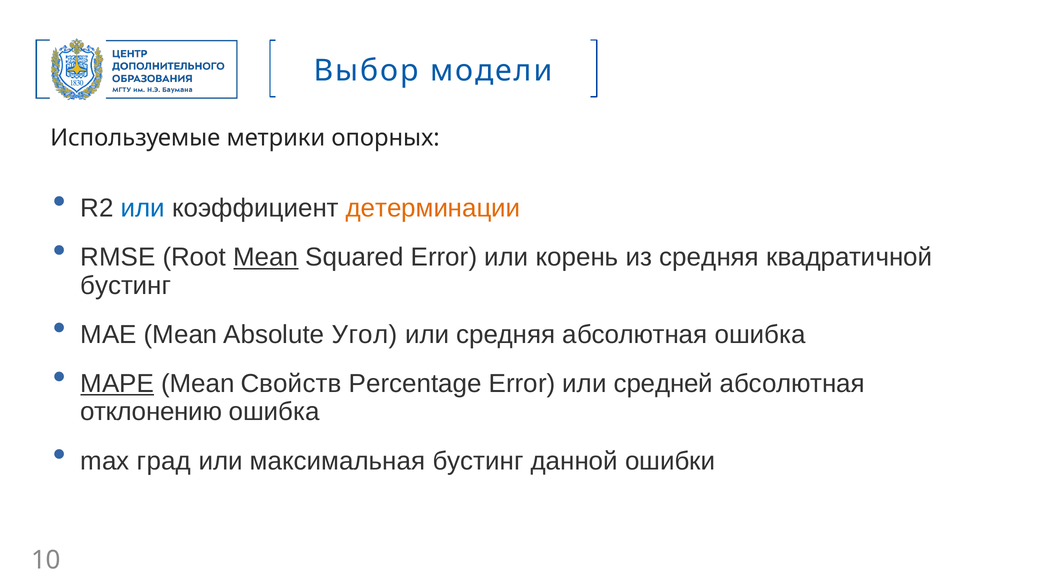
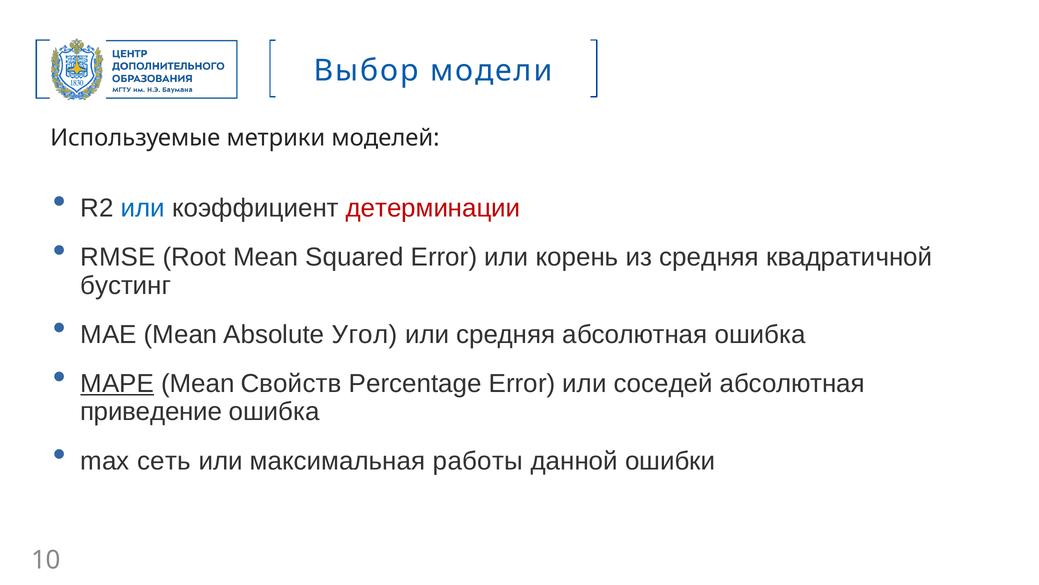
опорных: опорных -> моделей (386, 138)
детерминации colour: orange -> red (433, 208)
Mean underline: present -> none (266, 257)
средней: средней -> соседей (663, 383)
отклонению: отклонению -> приведение (151, 411)
град: град -> сеть (164, 461)
максимальная бустинг: бустинг -> работы (478, 461)
